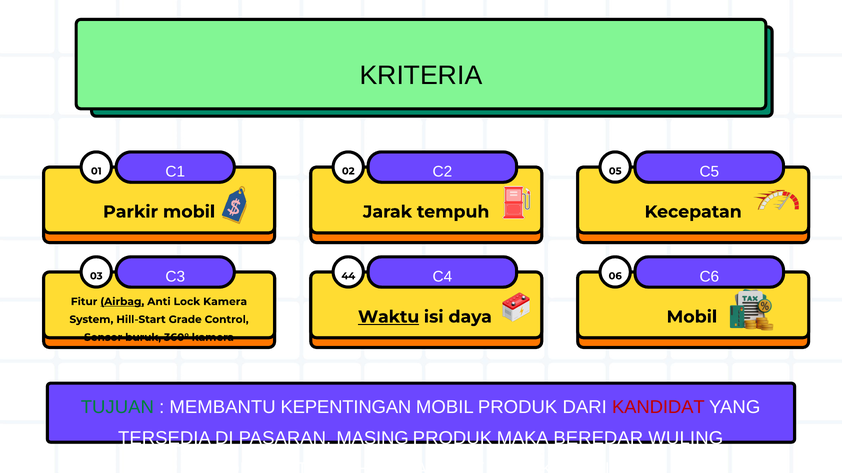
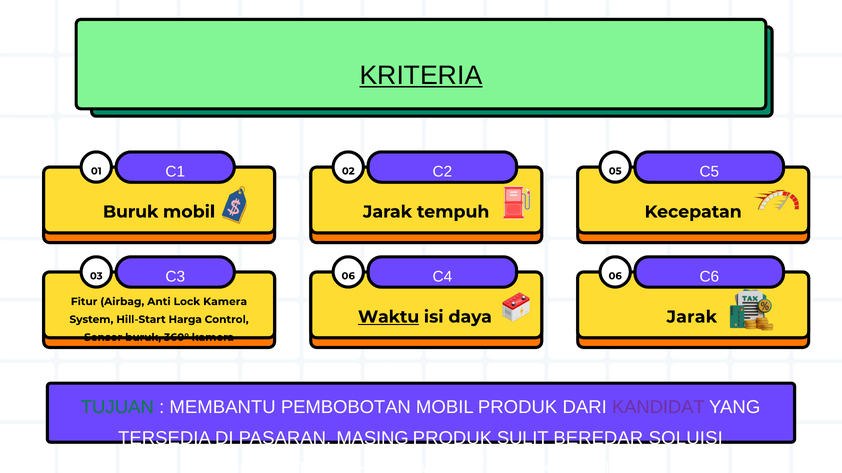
KRITERIA underline: none -> present (421, 76)
Parkir: Parkir -> Buruk (131, 212)
C3 44: 44 -> 06 (348, 276)
Airbag underline: present -> none (122, 302)
Mobil: Mobil -> Jarak (692, 317)
Grade: Grade -> Harga (185, 320)
KEPENTINGAN: KEPENTINGAN -> PEMBOBOTAN (346, 408)
KANDIDAT colour: red -> purple (658, 408)
PRODUK MAKA: MAKA -> SULIT (523, 439)
WULING: WULING -> SOLUISI (686, 439)
